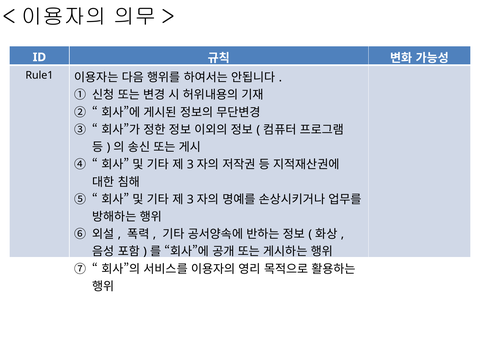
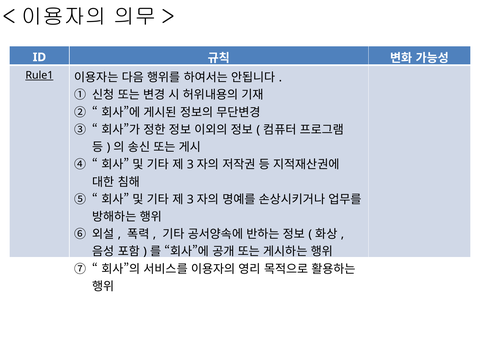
Rule1 underline: none -> present (39, 75)
